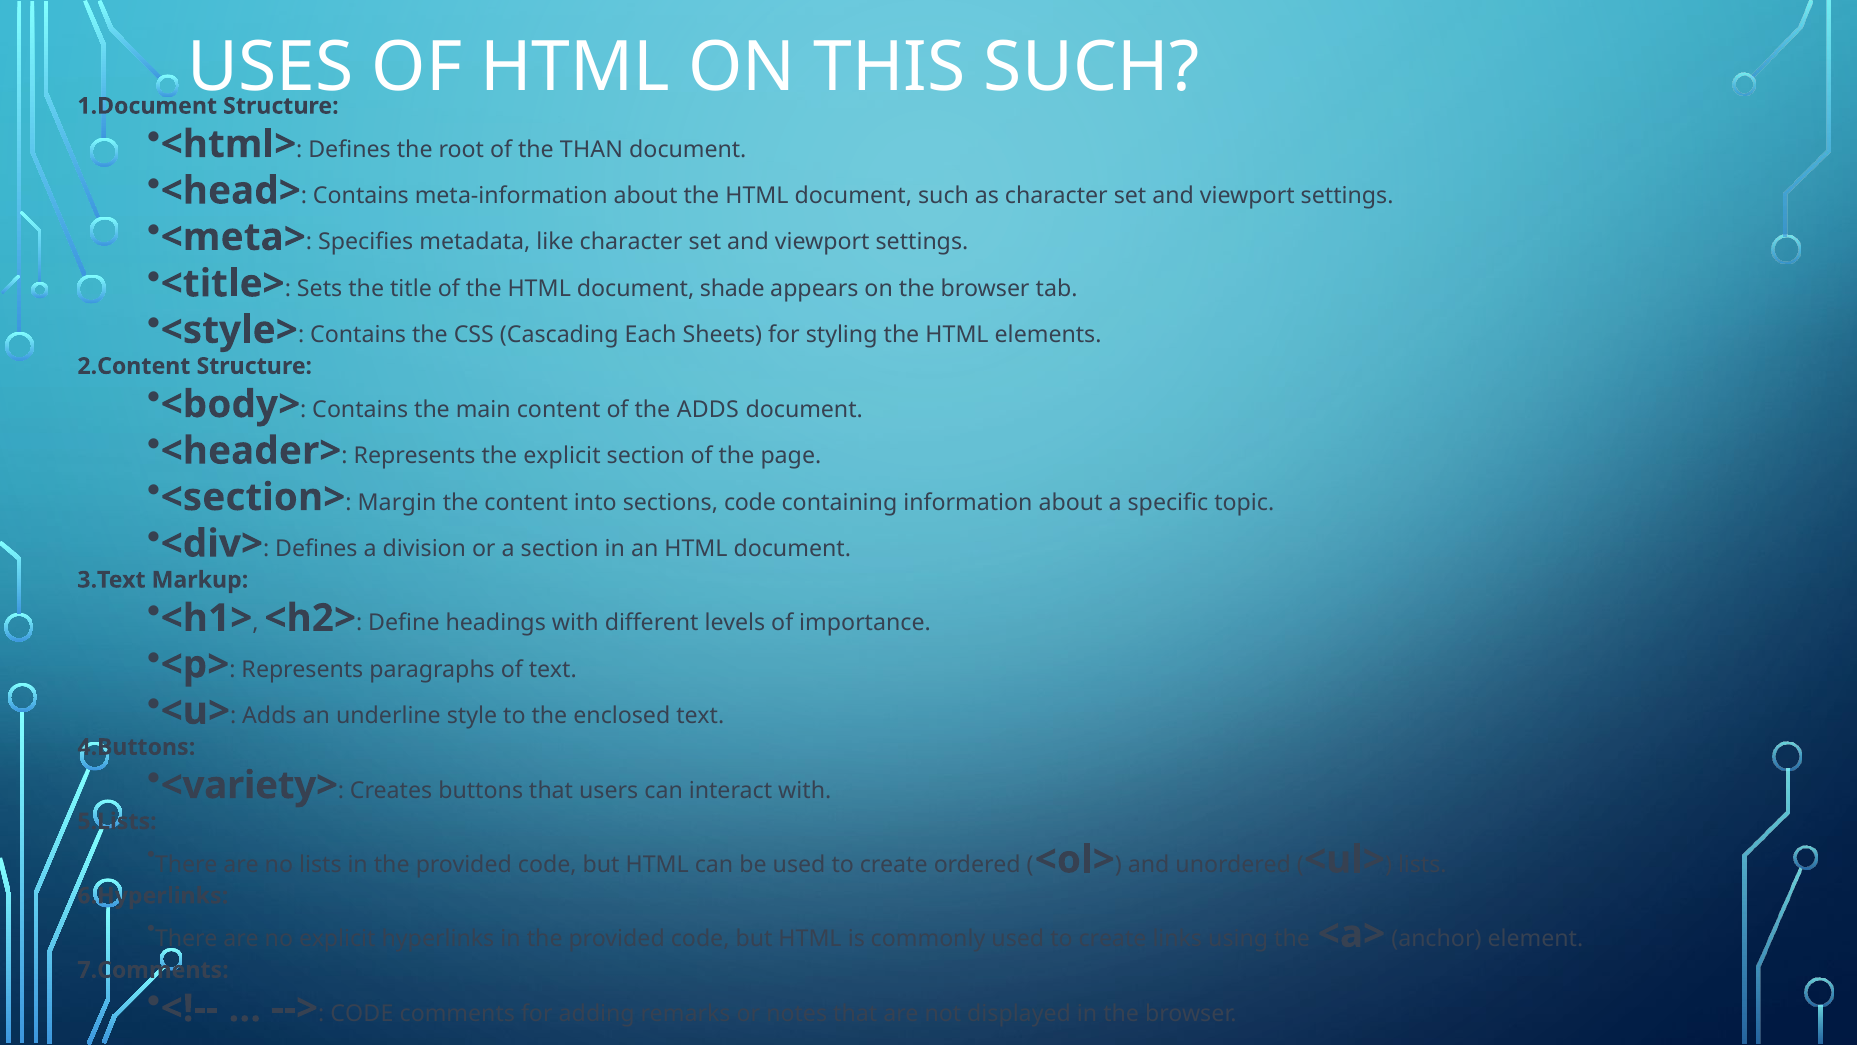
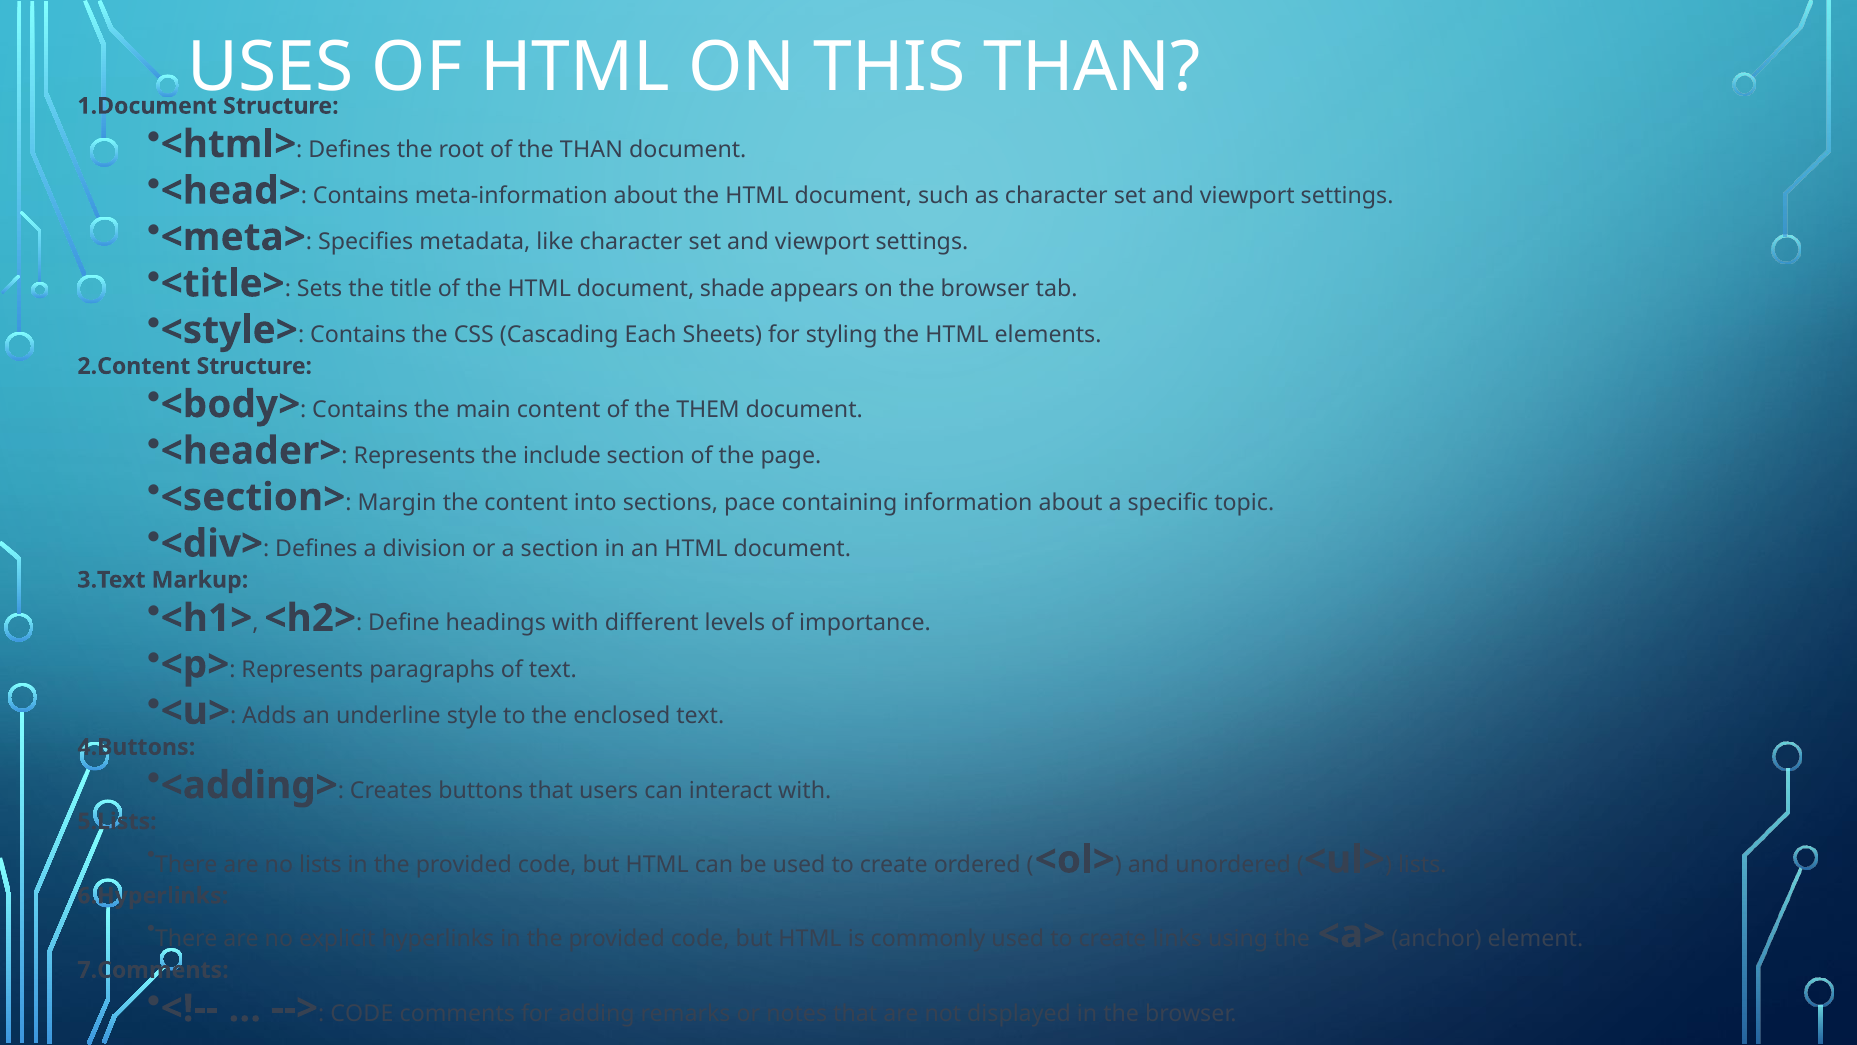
THIS SUCH: SUCH -> THAN (1092, 68)
the ADDS: ADDS -> THEM (708, 409)
the explicit: explicit -> include (562, 456)
sections code: code -> pace (750, 502)
<variety>: <variety> -> <adding> (249, 785)
